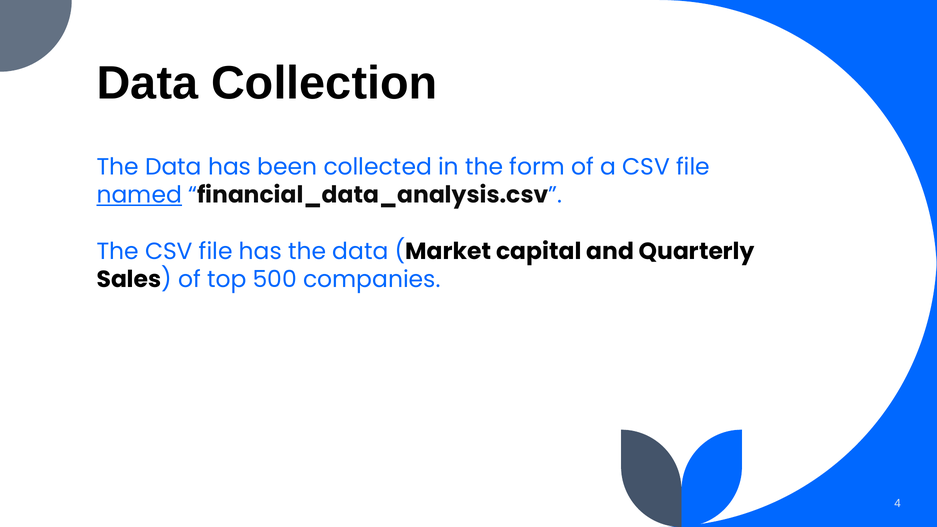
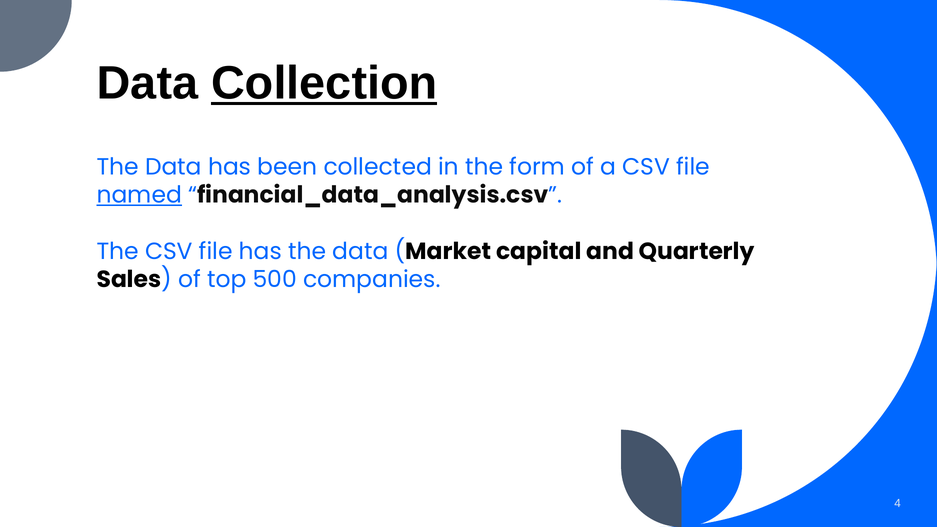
Collection underline: none -> present (324, 83)
